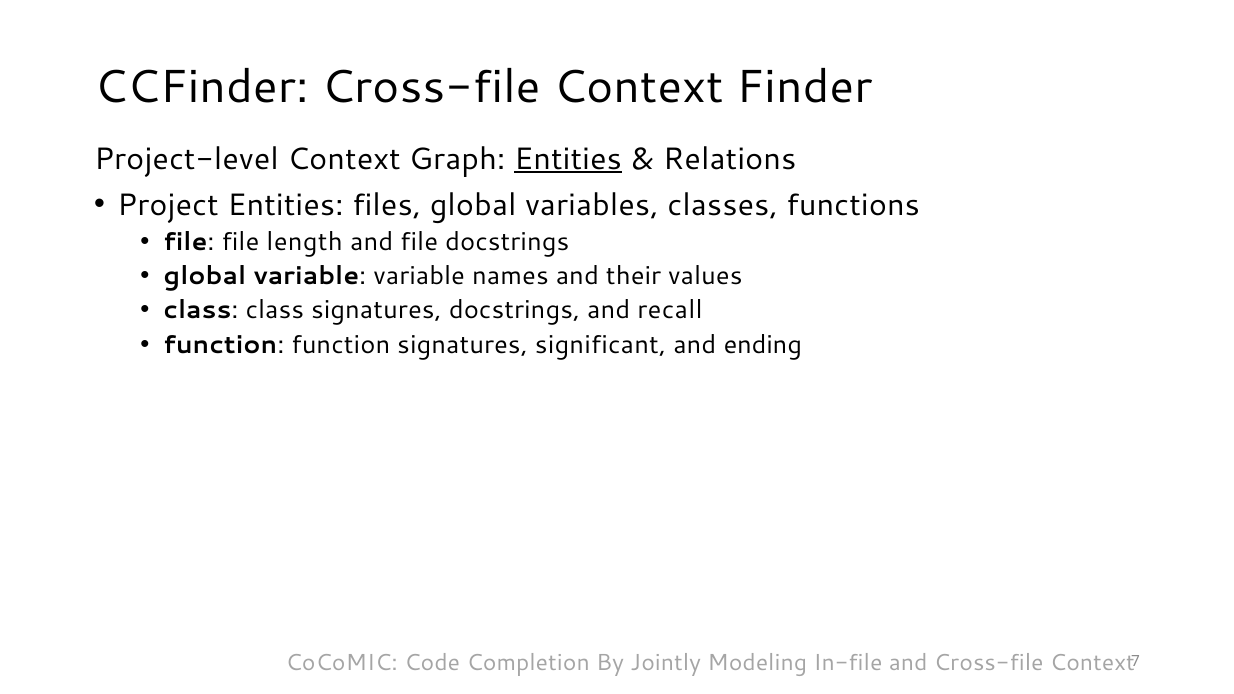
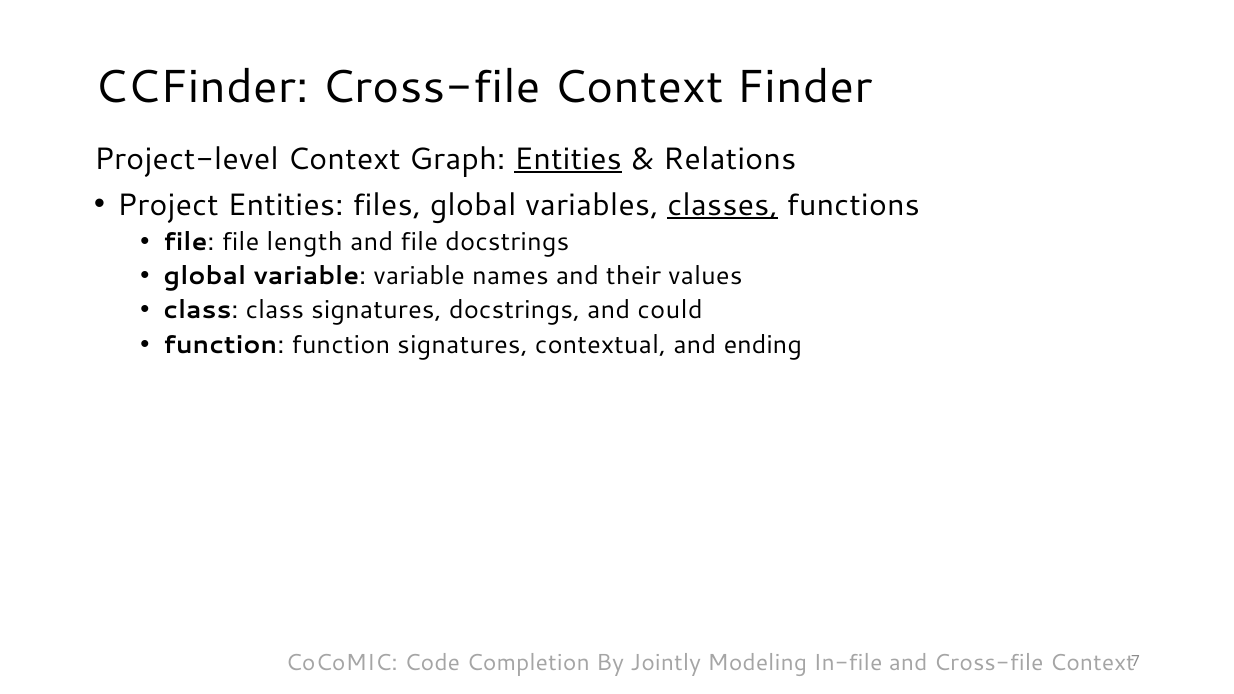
classes underline: none -> present (723, 205)
recall: recall -> could (670, 311)
significant: significant -> contextual (601, 345)
